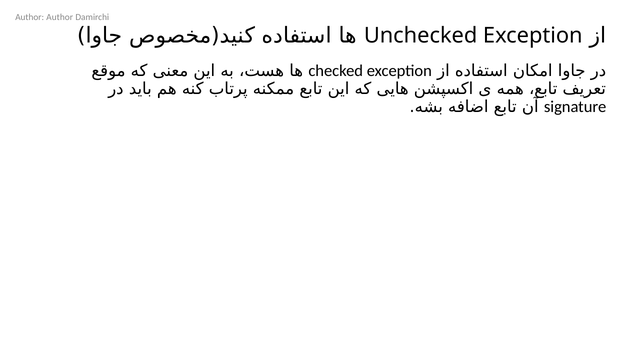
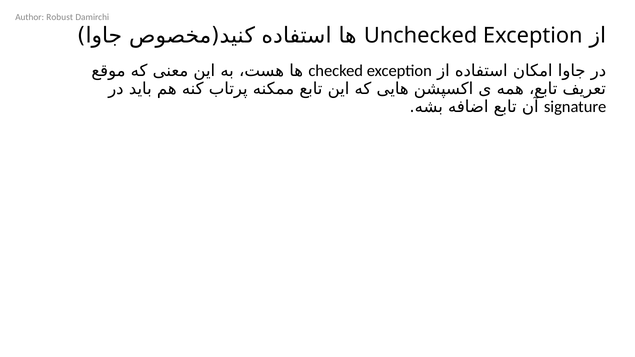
Author Author: Author -> Robust (60, 17)
